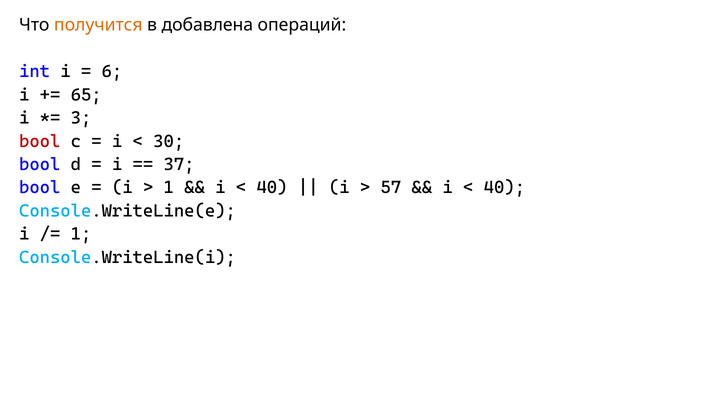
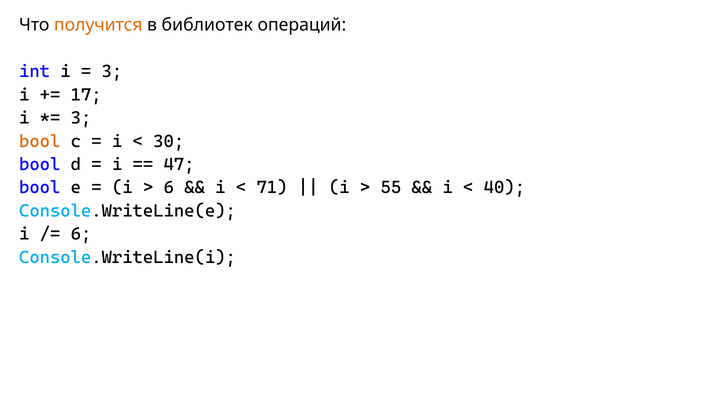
добавлена: добавлена -> библиотек (207, 25)
6: 6 -> 3 (112, 72)
65: 65 -> 17 (86, 95)
bool colour: red -> orange (40, 141)
37: 37 -> 47 (179, 165)
1: 1 -> 6 (169, 188)
40: 40 -> 71 (272, 188)
57: 57 -> 55 (391, 188)
1: 1 -> 6 (81, 234)
